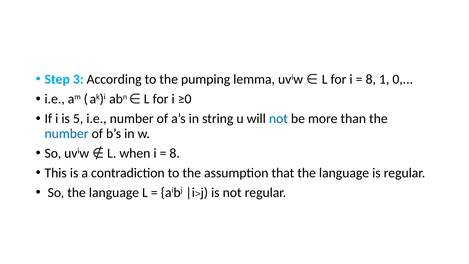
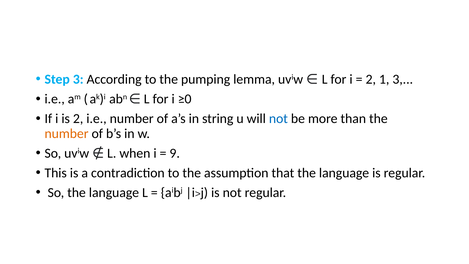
8: 8 -> 2 (371, 79)
1 0: 0 -> 3 (403, 79)
is 5: 5 -> 2 (78, 119)
number colour: blue -> orange (67, 133)
8: 8 -> 9 (175, 153)
